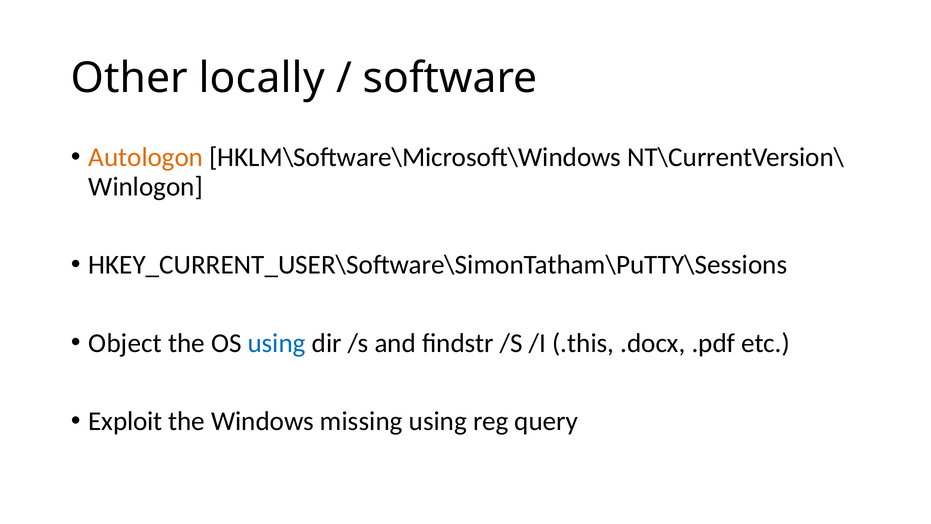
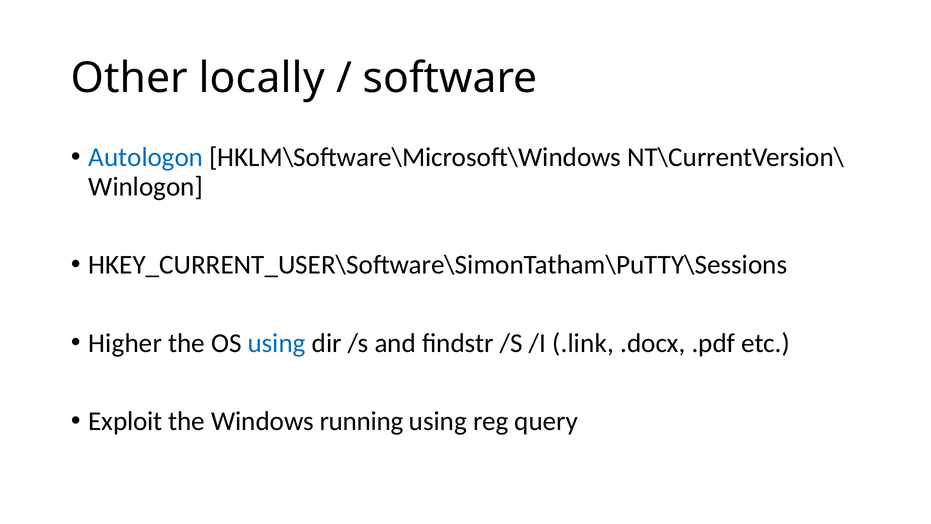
Autologon colour: orange -> blue (146, 157)
Object: Object -> Higher (125, 343)
.this: .this -> .link (583, 343)
missing: missing -> running (361, 421)
